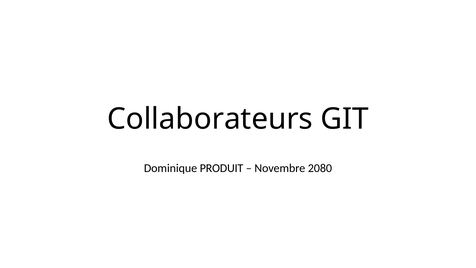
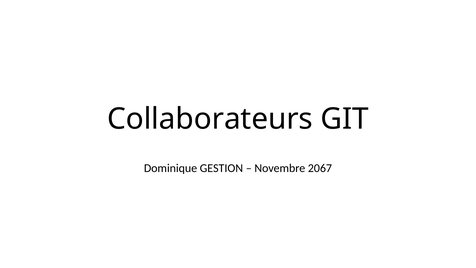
PRODUIT: PRODUIT -> GESTION (221, 168)
2080: 2080 -> 2067 (320, 168)
